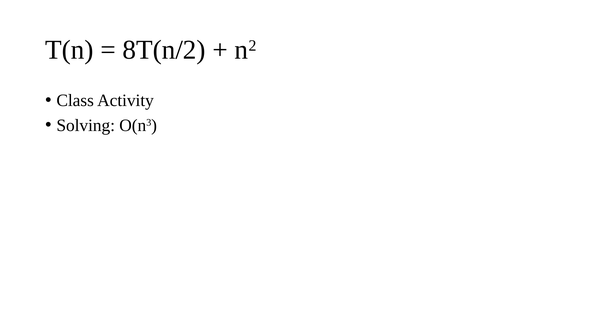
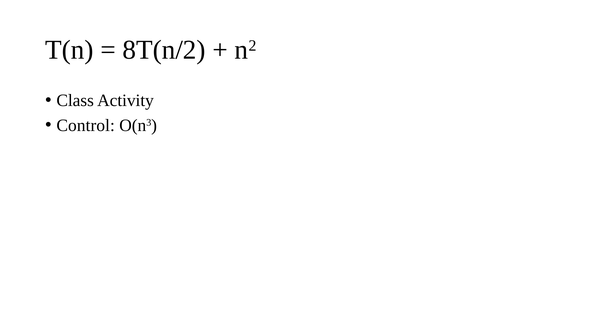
Solving: Solving -> Control (86, 125)
